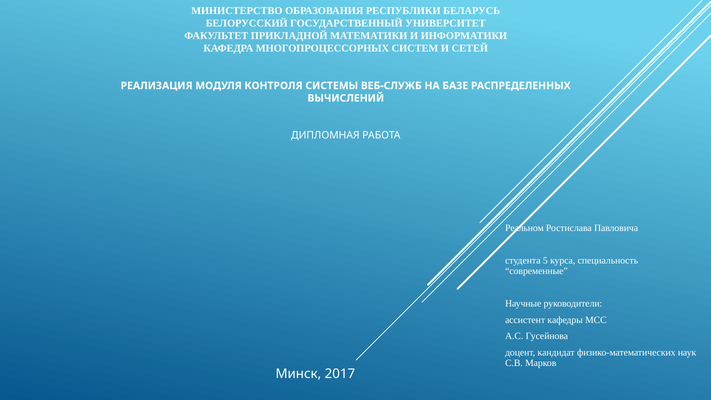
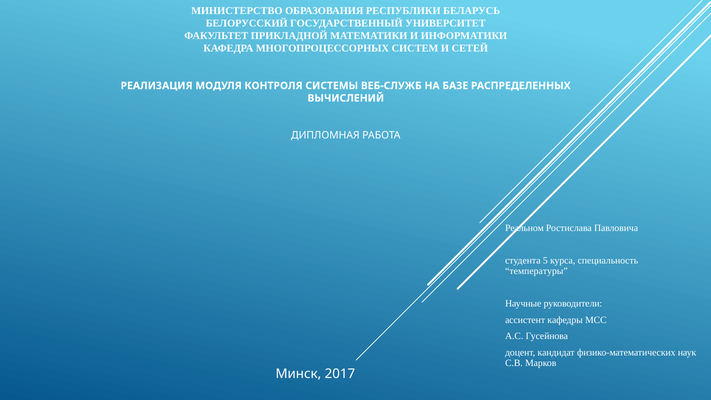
современные: современные -> температуры (536, 271)
